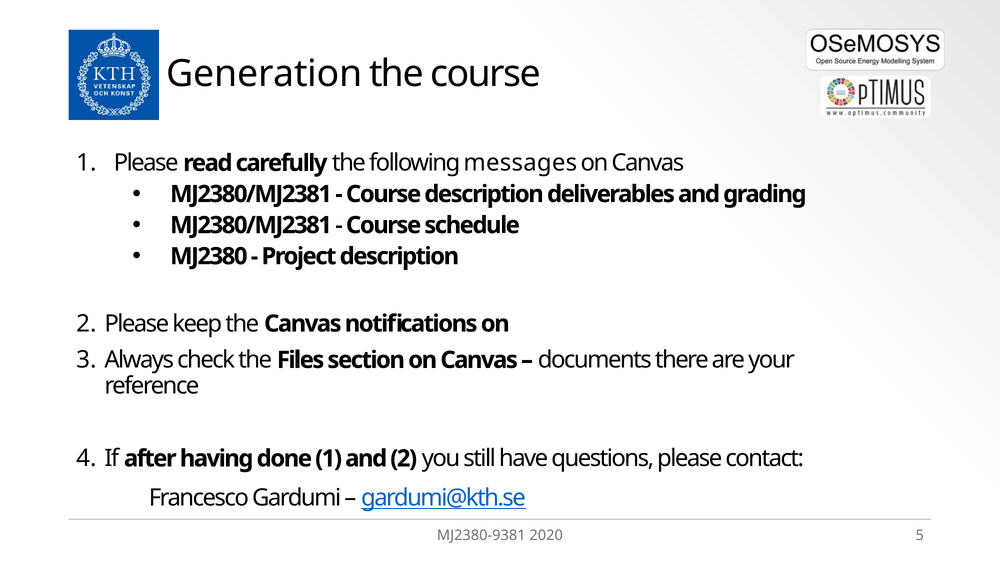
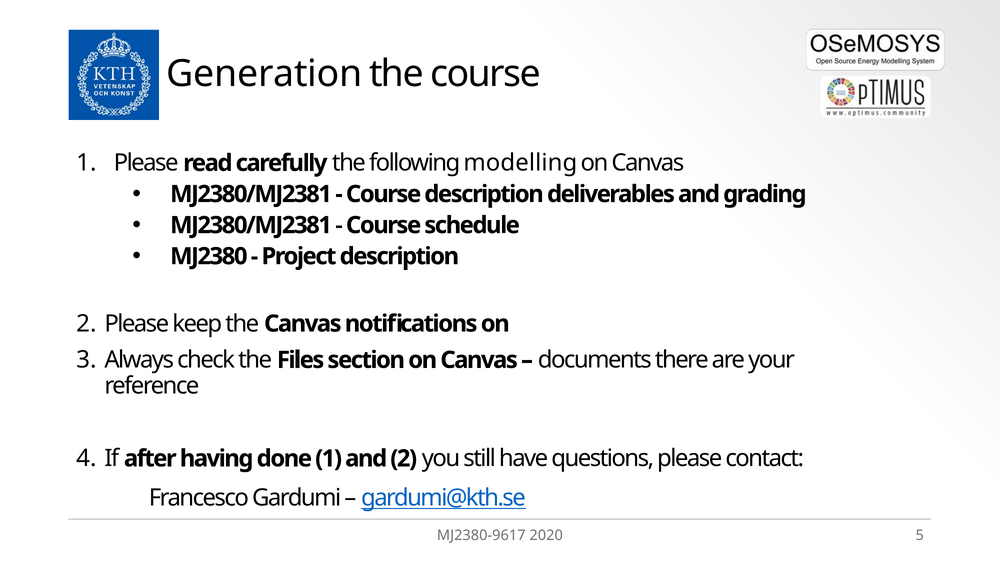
messages: messages -> modelling (520, 163)
MJ2380-9381: MJ2380-9381 -> MJ2380-9617 (481, 535)
